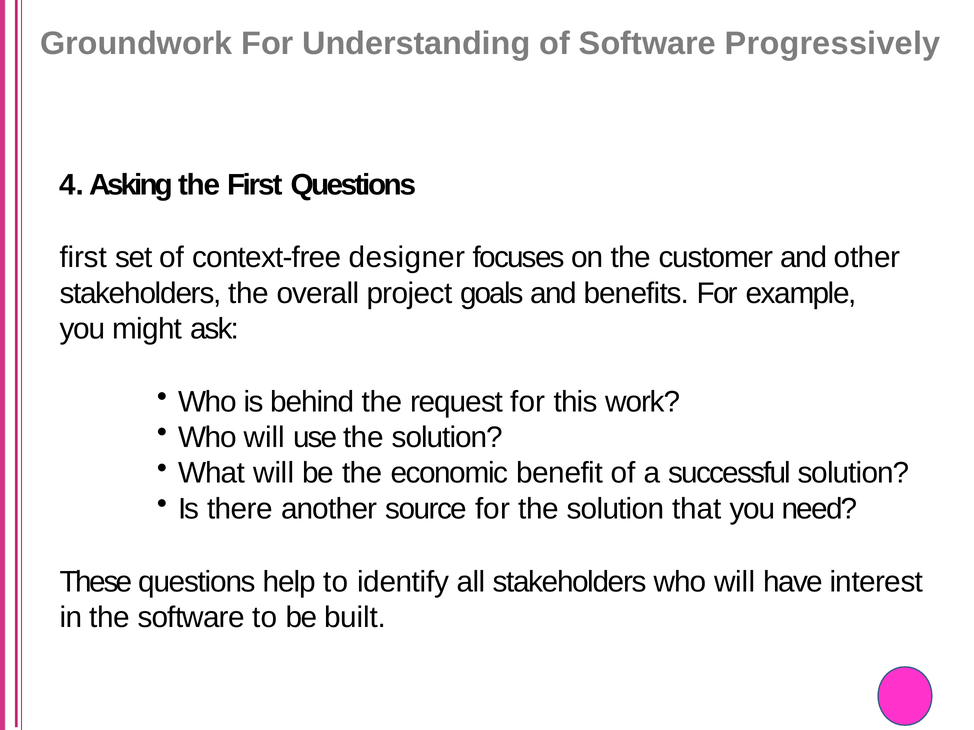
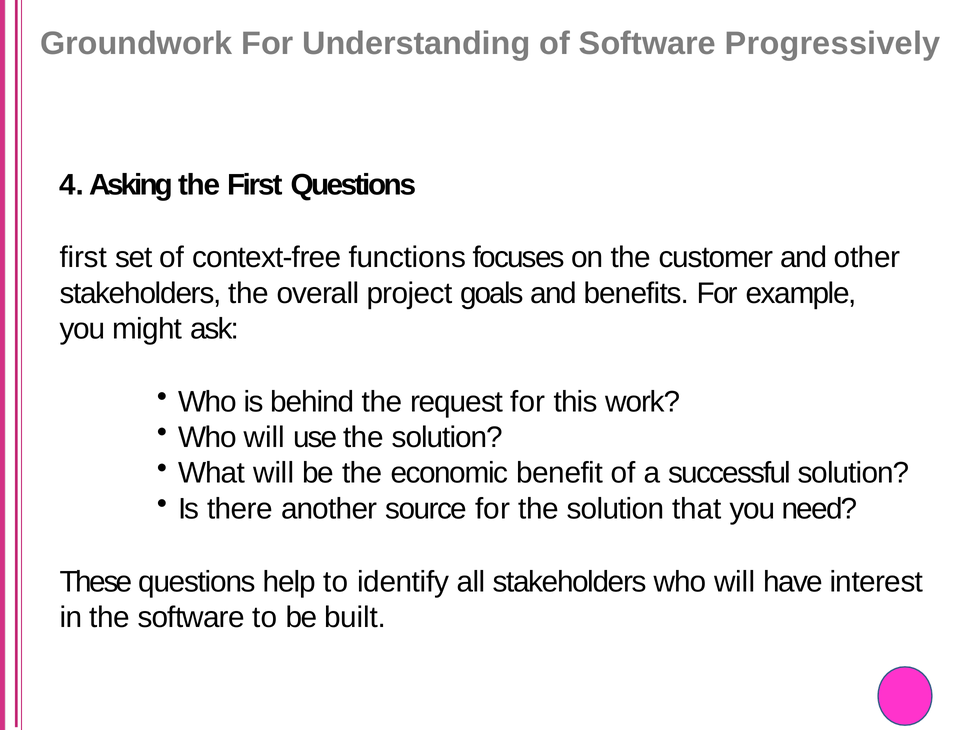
designer: designer -> functions (407, 258)
